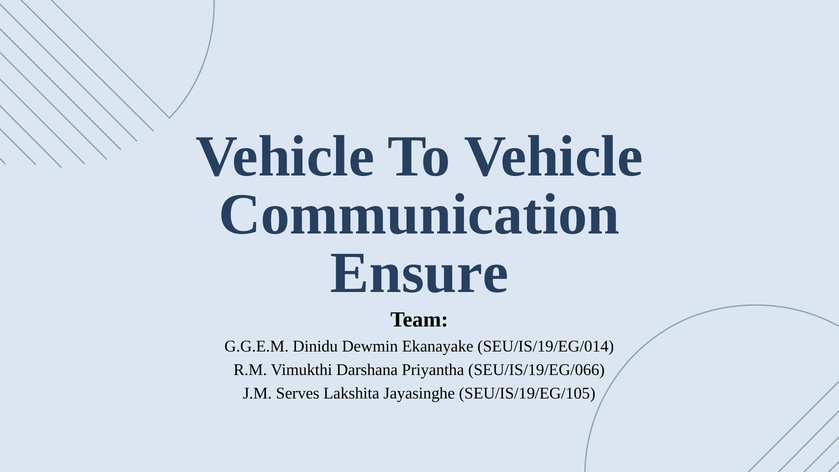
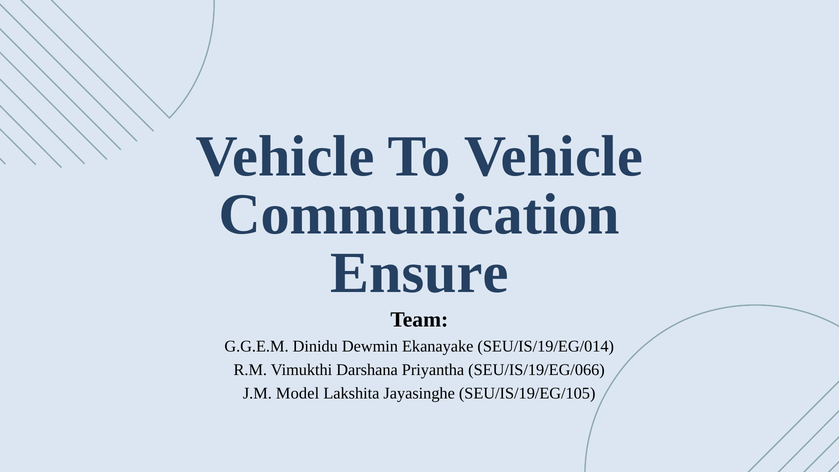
Serves: Serves -> Model (298, 394)
